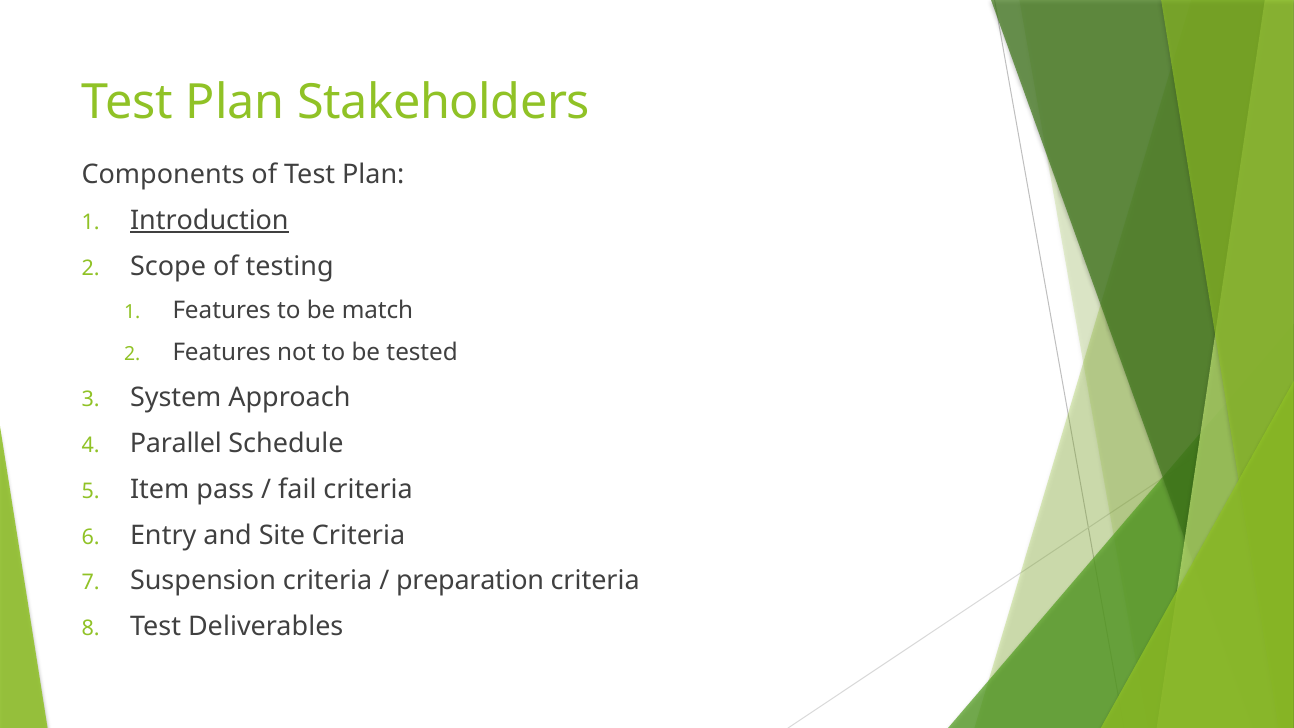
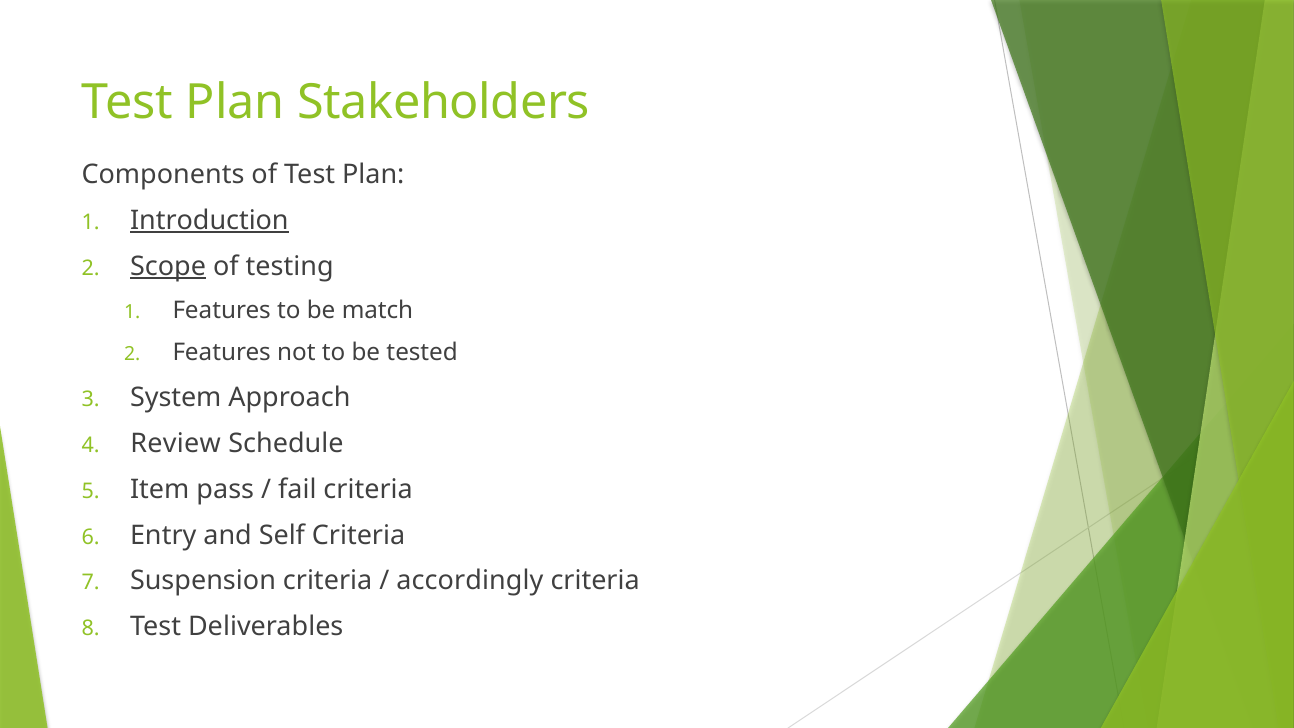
Scope underline: none -> present (168, 266)
Parallel: Parallel -> Review (176, 443)
Site: Site -> Self (282, 535)
preparation: preparation -> accordingly (470, 581)
